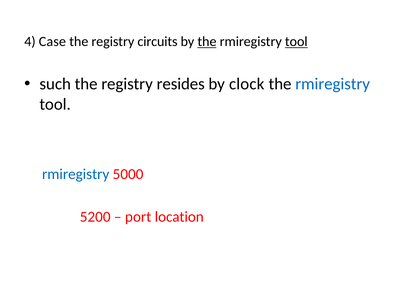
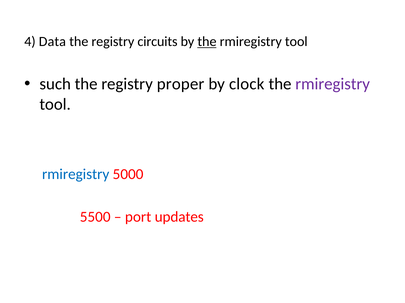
Case: Case -> Data (52, 42)
tool underline: present -> none (296, 42)
resides: resides -> proper (181, 84)
rmiregistry colour: blue -> purple (333, 84)
5200: 5200 -> 5500 (95, 217)
location: location -> updates (179, 217)
